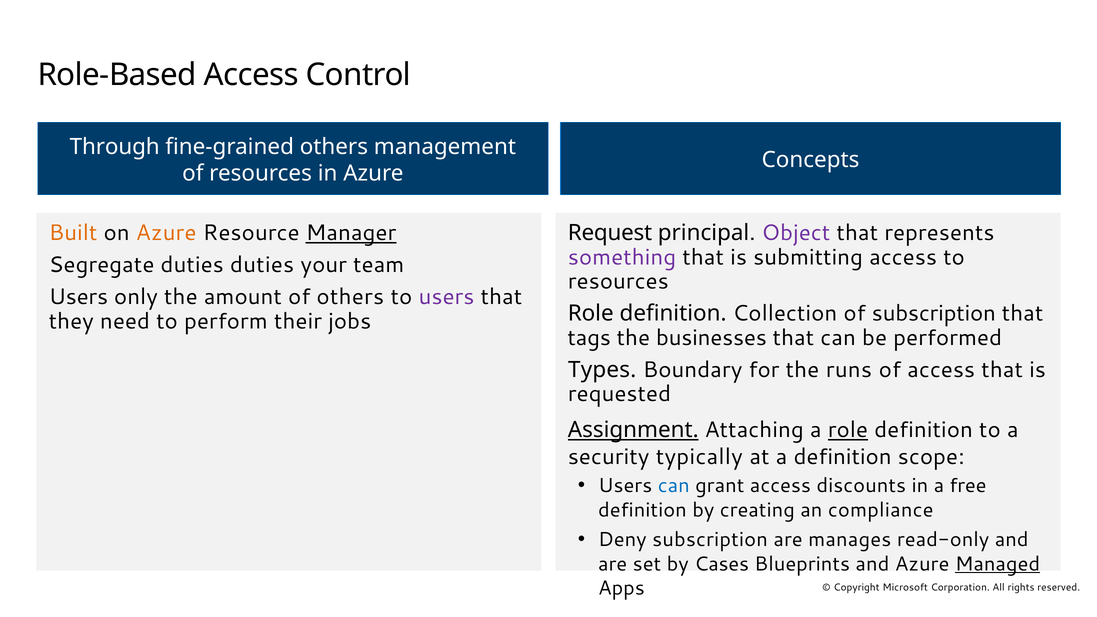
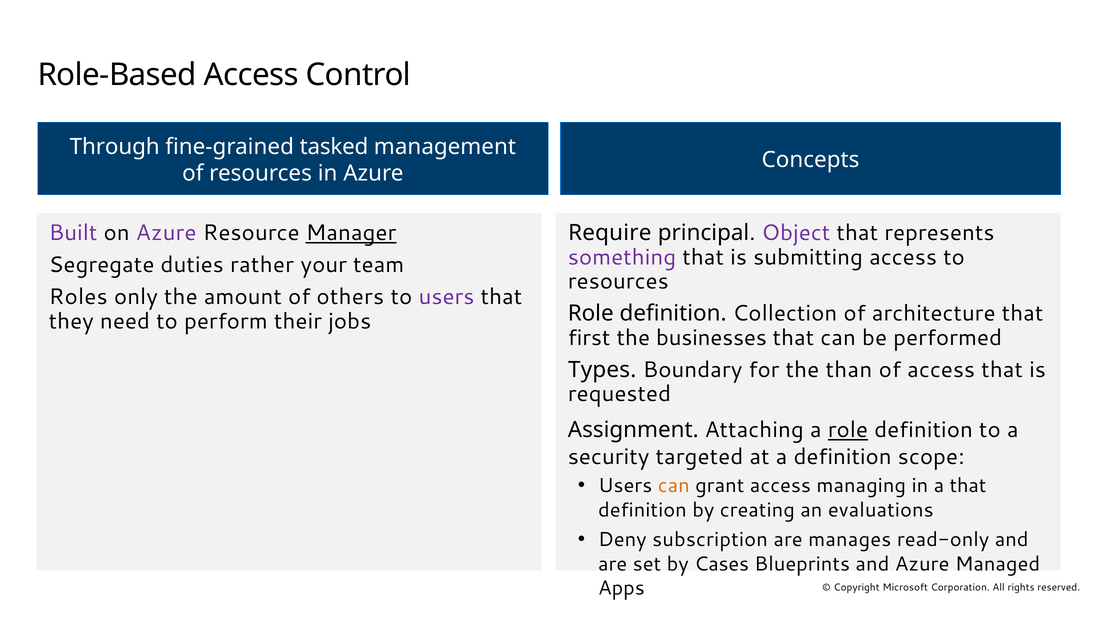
fine-grained others: others -> tasked (334, 147)
Built colour: orange -> purple (73, 233)
Azure colour: orange -> purple (166, 233)
Request: Request -> Require (610, 233)
duties duties: duties -> rather (262, 265)
Users: Users -> Roles (78, 297)
of subscription: subscription -> architecture (934, 313)
tags: tags -> first (589, 338)
runs: runs -> than (849, 370)
Assignment underline: present -> none (633, 430)
typically: typically -> targeted (699, 457)
can colour: blue -> orange (674, 486)
discounts: discounts -> managing (861, 486)
a free: free -> that (968, 486)
compliance: compliance -> evaluations (881, 510)
Managed underline: present -> none (997, 564)
